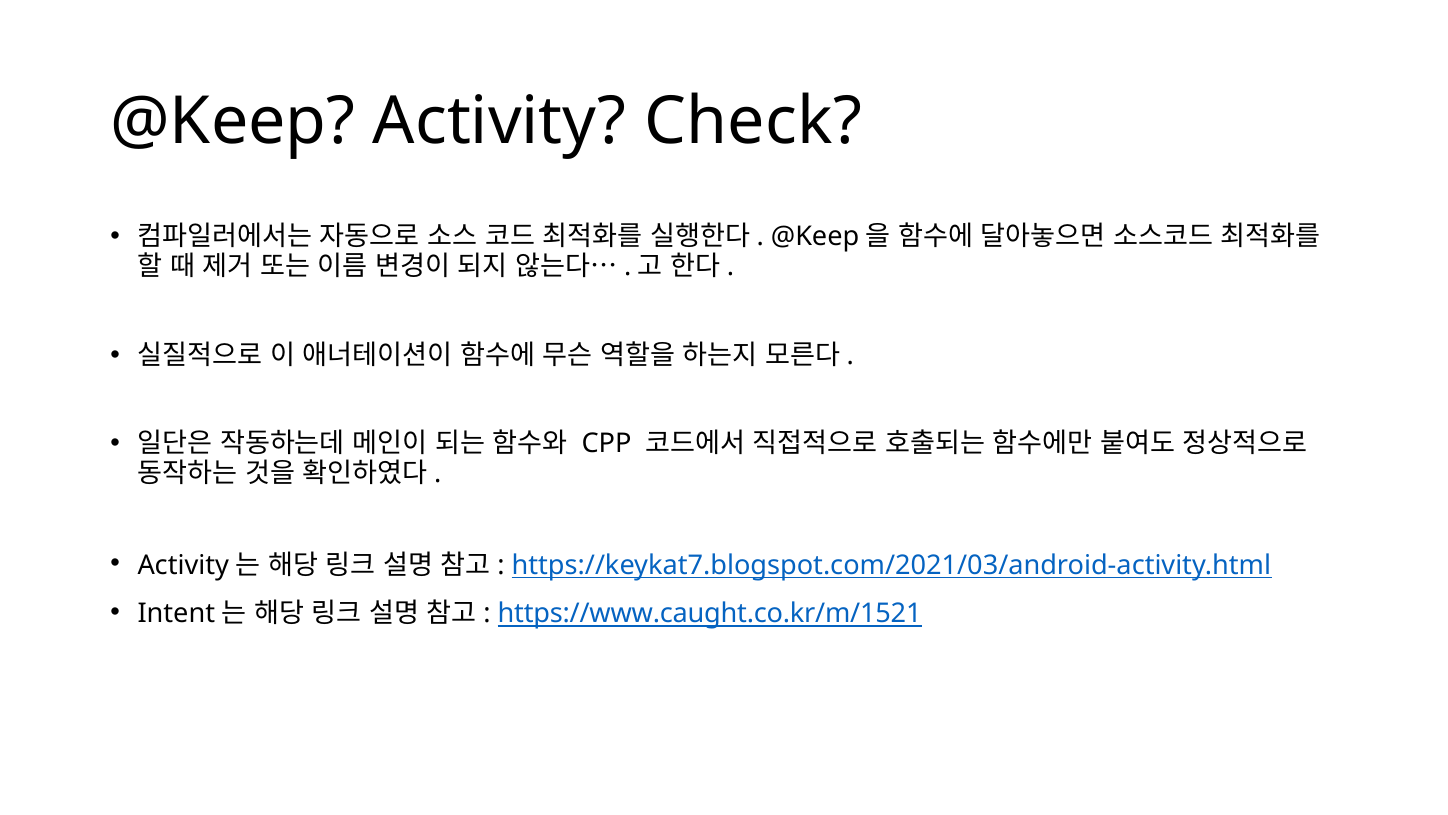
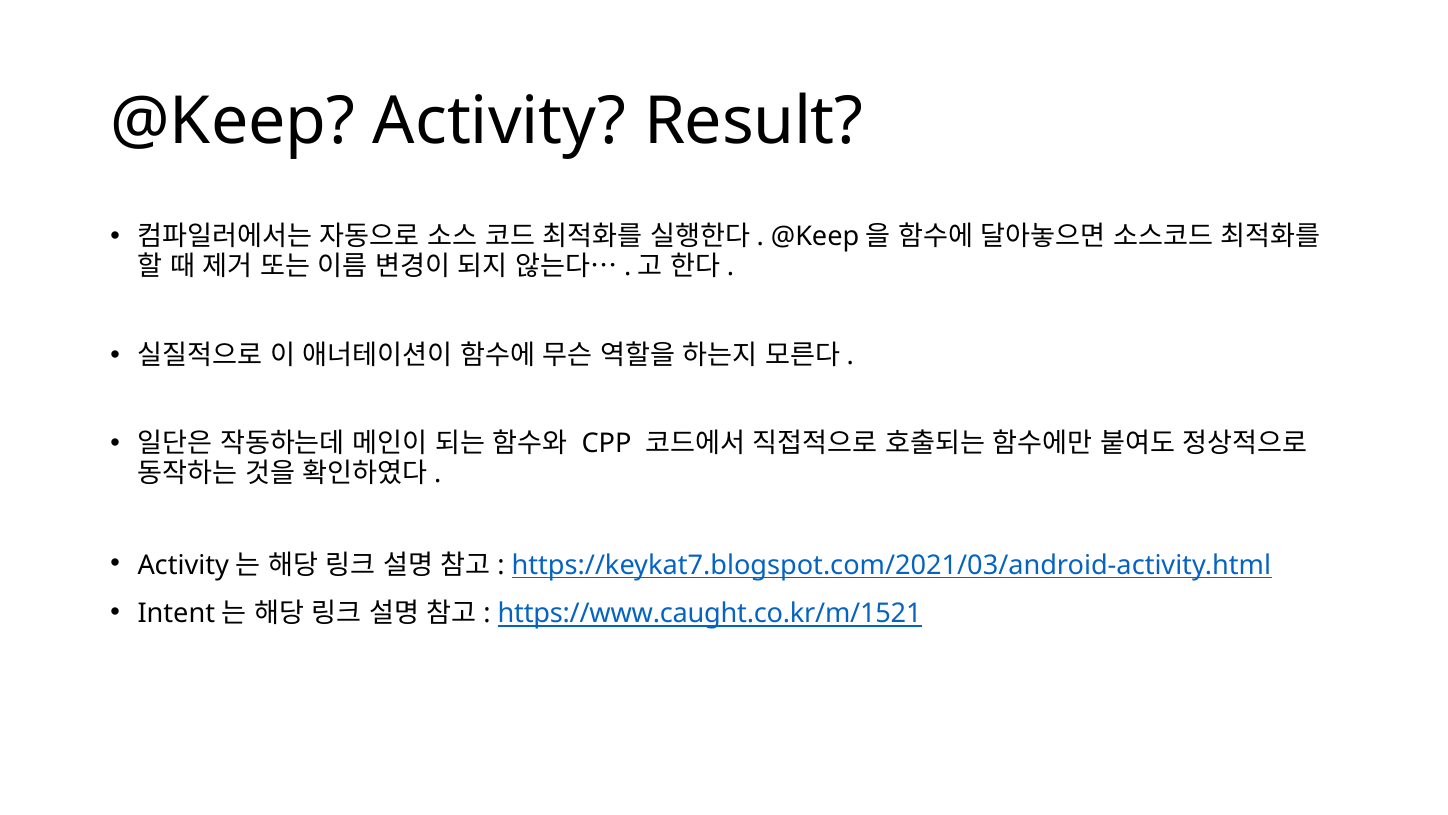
Check: Check -> Result (754, 122)
